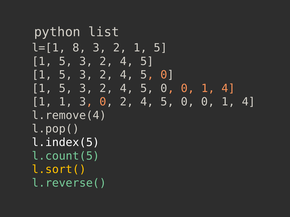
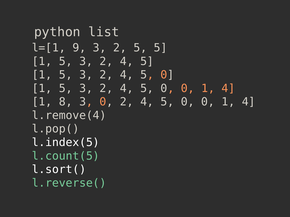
8: 8 -> 9 (79, 48)
2 1: 1 -> 5 (140, 48)
1 1: 1 -> 8 (66, 102)
l.sort( colour: yellow -> white (59, 170)
